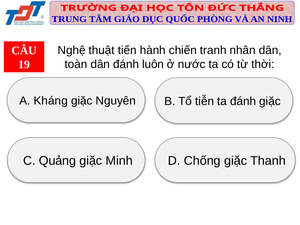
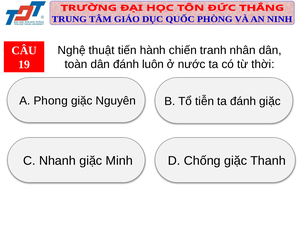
Kháng: Kháng -> Phong (51, 101)
Quảng: Quảng -> Nhanh (57, 161)
